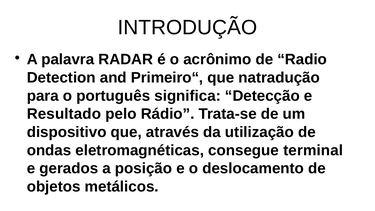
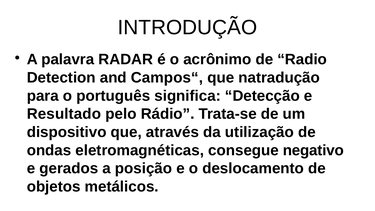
Primeiro“: Primeiro“ -> Campos“ (167, 78)
terminal: terminal -> negativo (313, 150)
